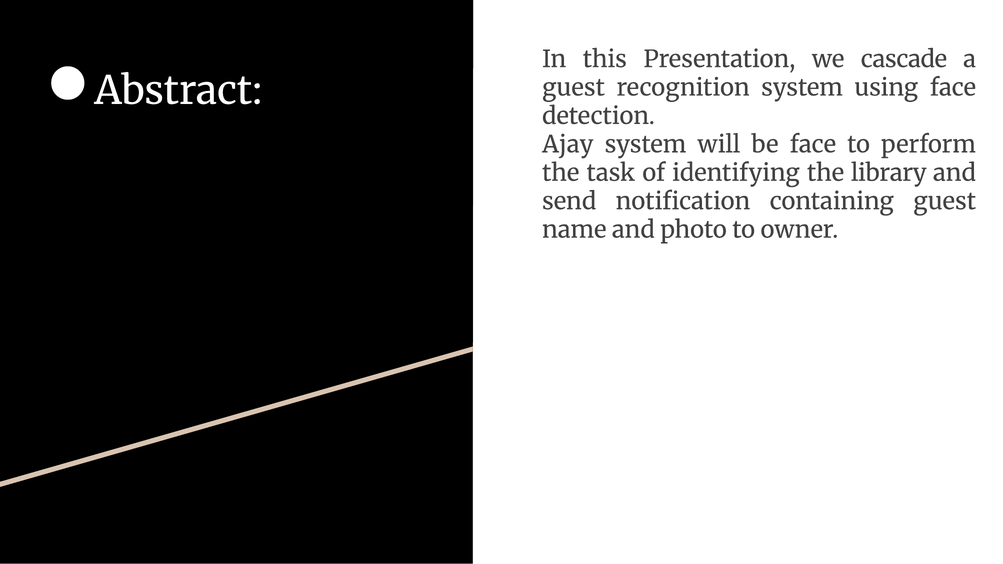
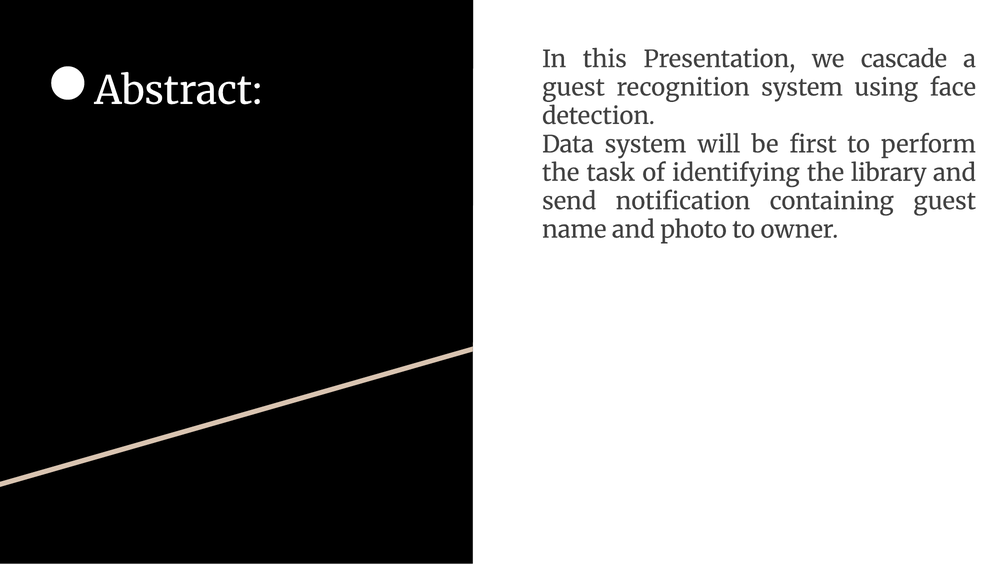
Ajay: Ajay -> Data (568, 145)
be face: face -> first (813, 145)
